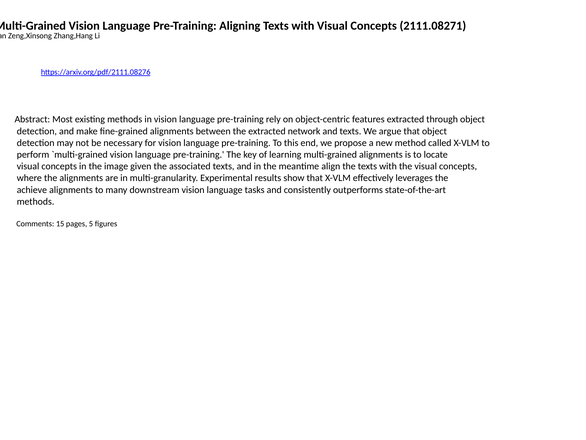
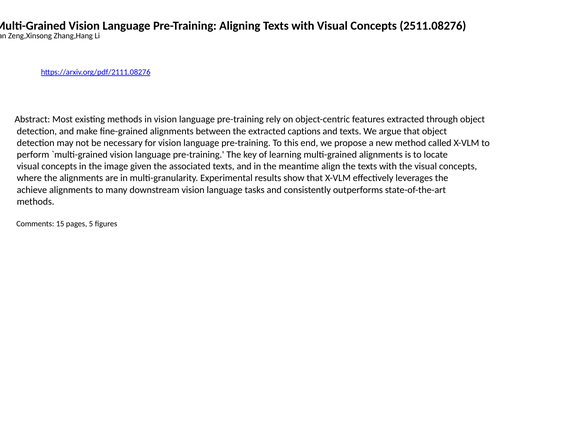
2111.08271: 2111.08271 -> 2511.08276 (433, 26)
network: network -> captions (304, 131)
